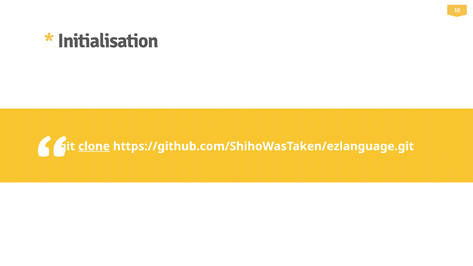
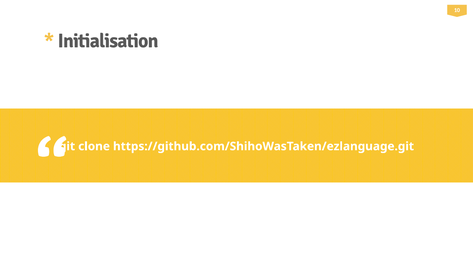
clone underline: present -> none (94, 146)
